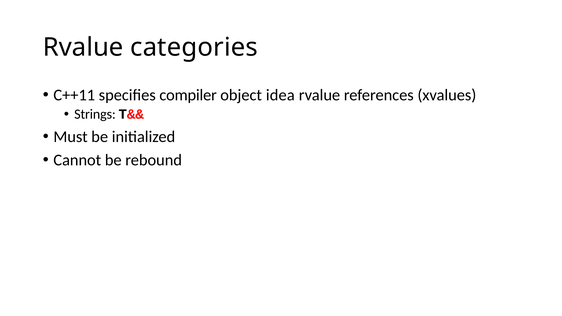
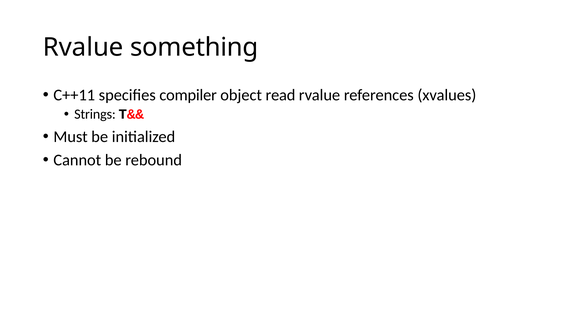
categories: categories -> something (194, 47)
idea: idea -> read (280, 95)
